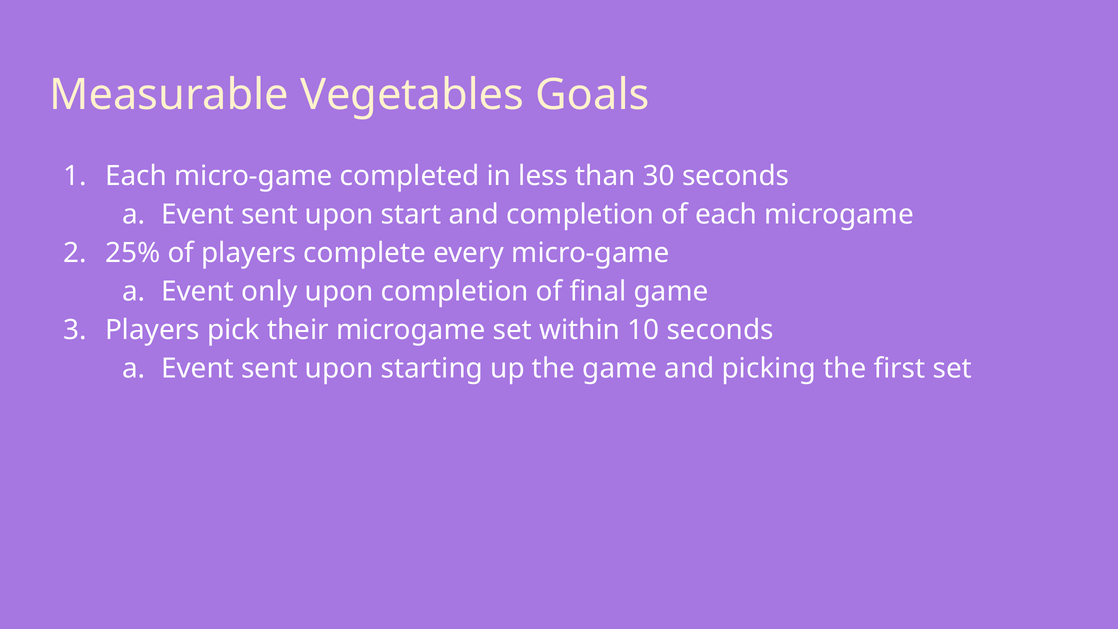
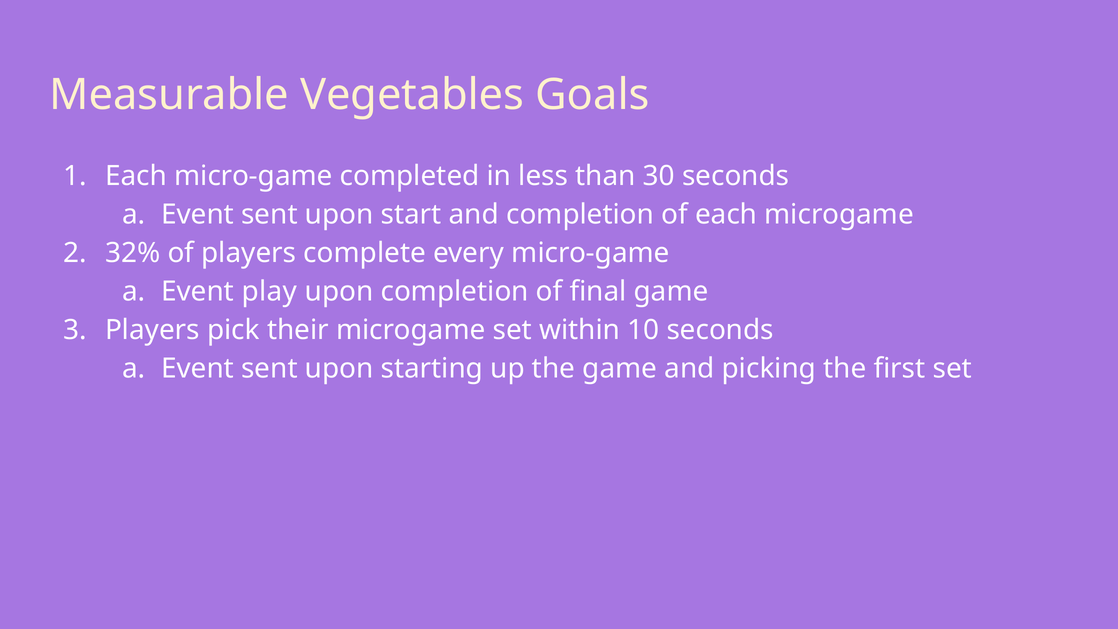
25%: 25% -> 32% (133, 253)
only: only -> play (269, 291)
